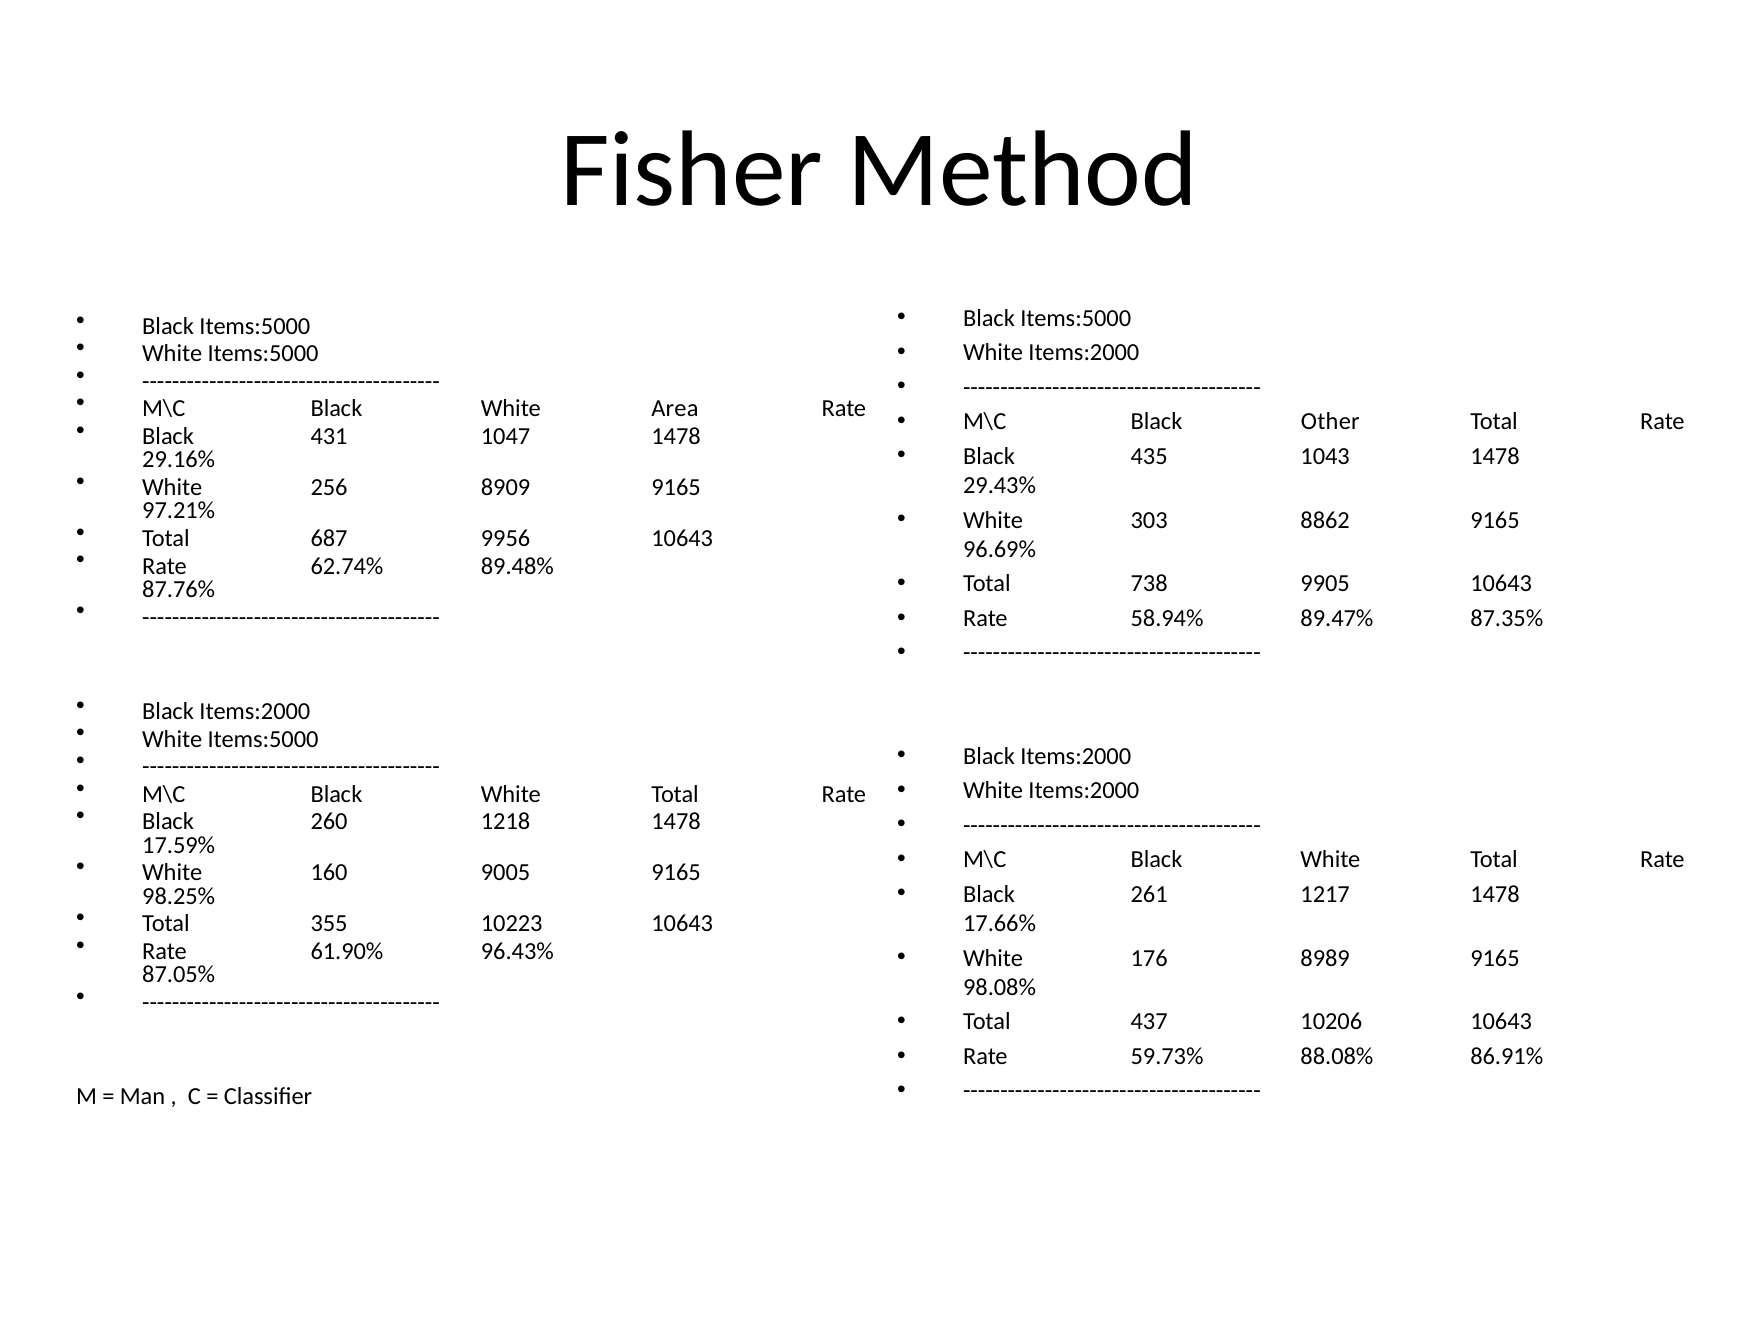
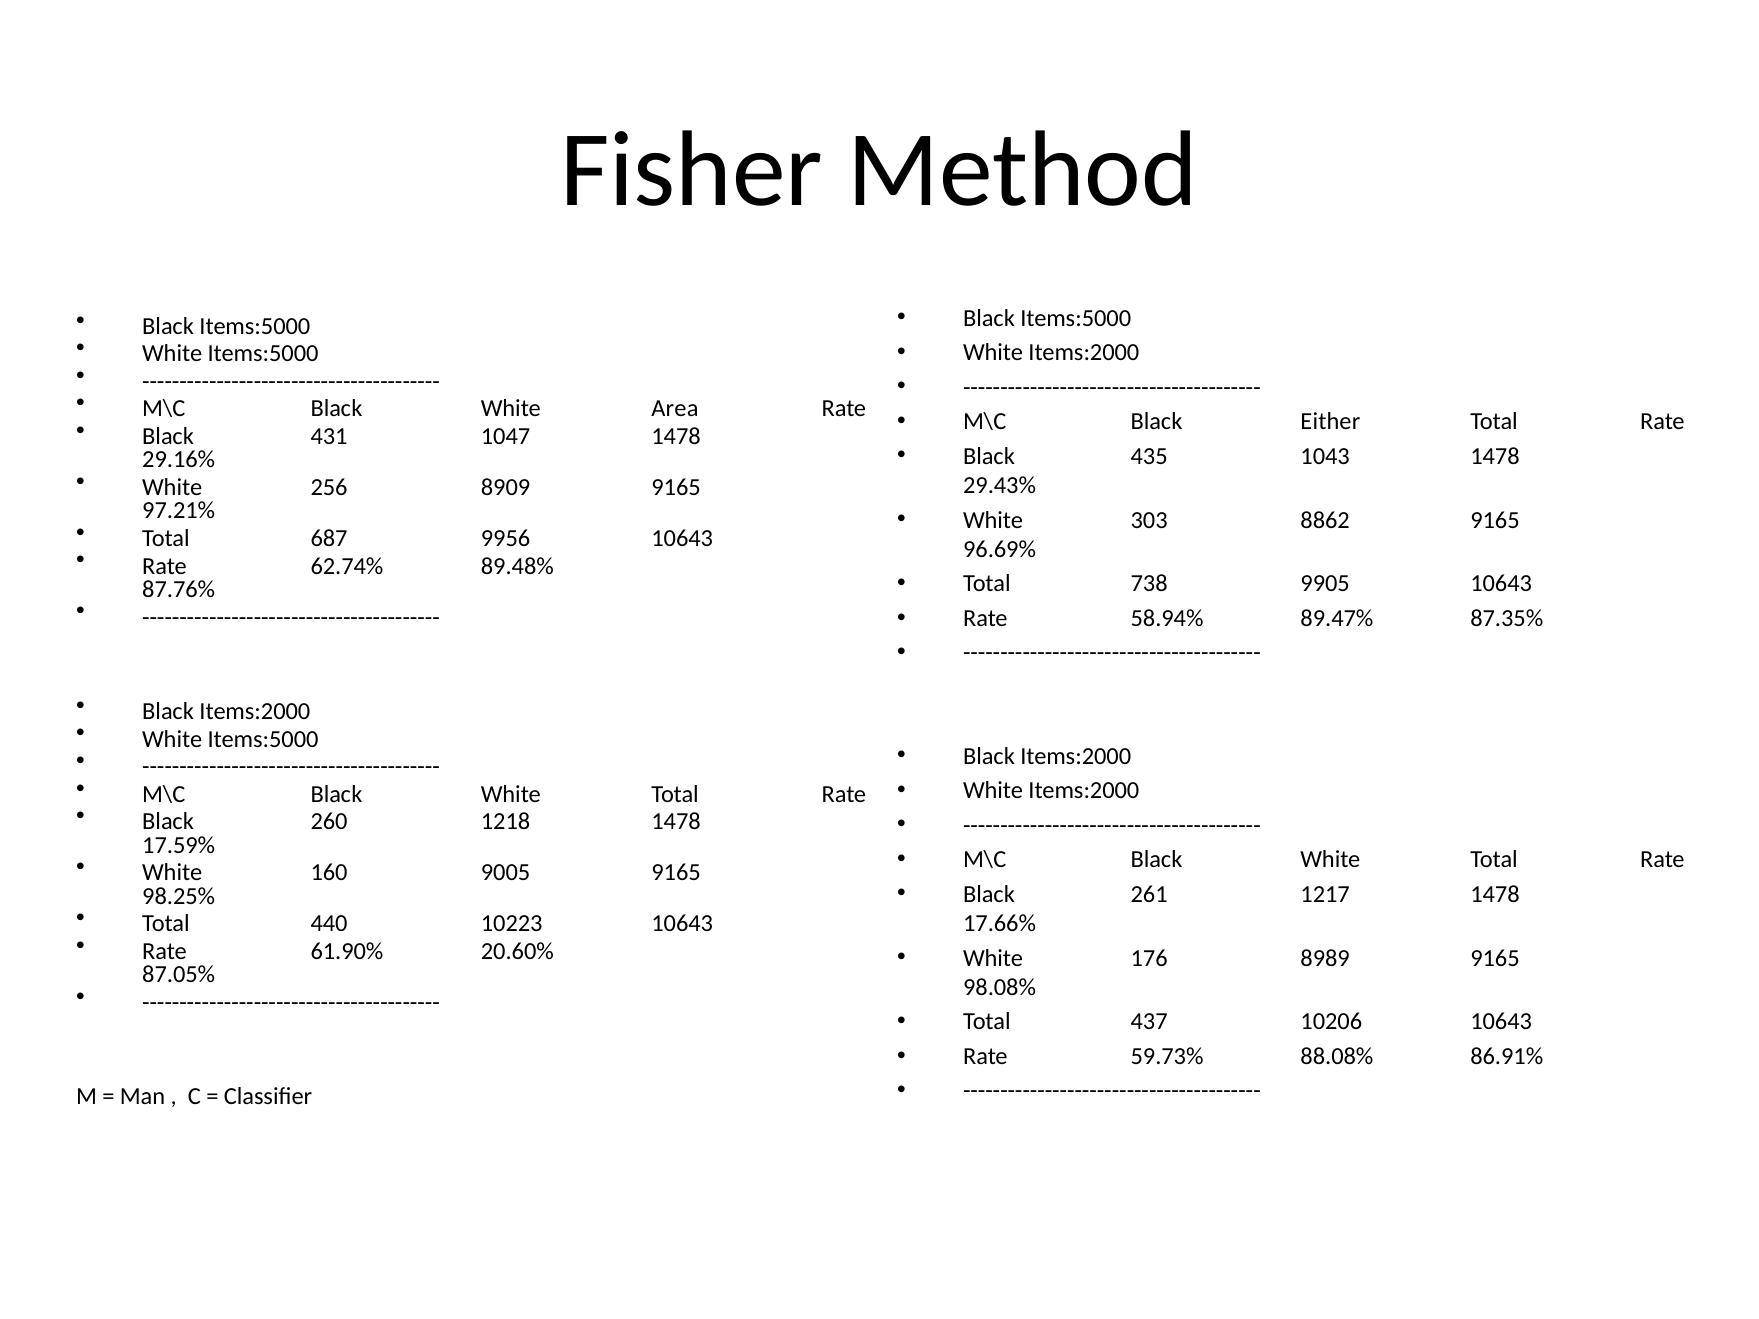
Other: Other -> Either (1330, 422)
355: 355 -> 440 (329, 924)
96.43%: 96.43% -> 20.60% (517, 951)
